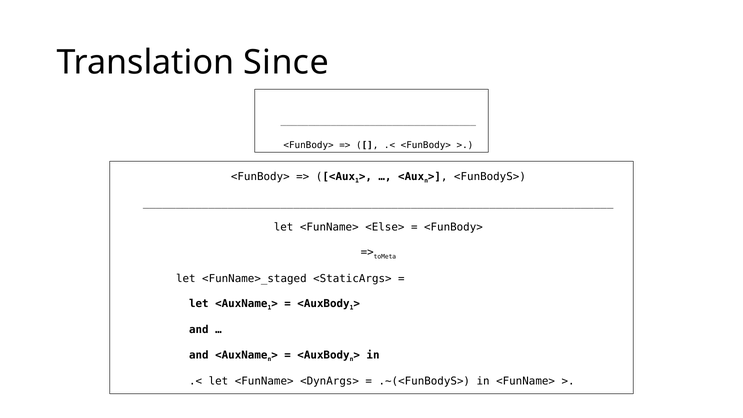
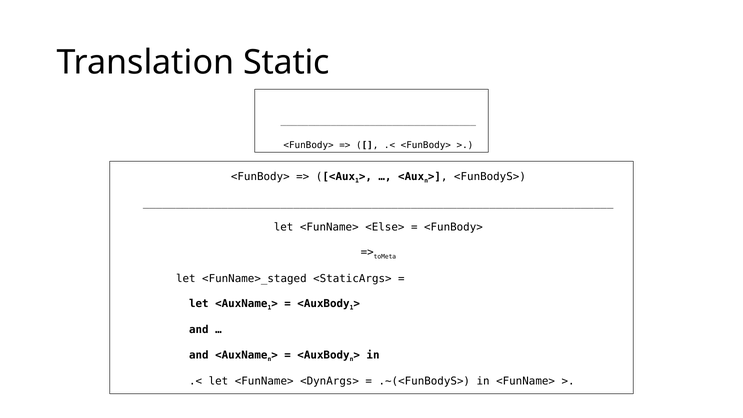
Since: Since -> Static (286, 62)
